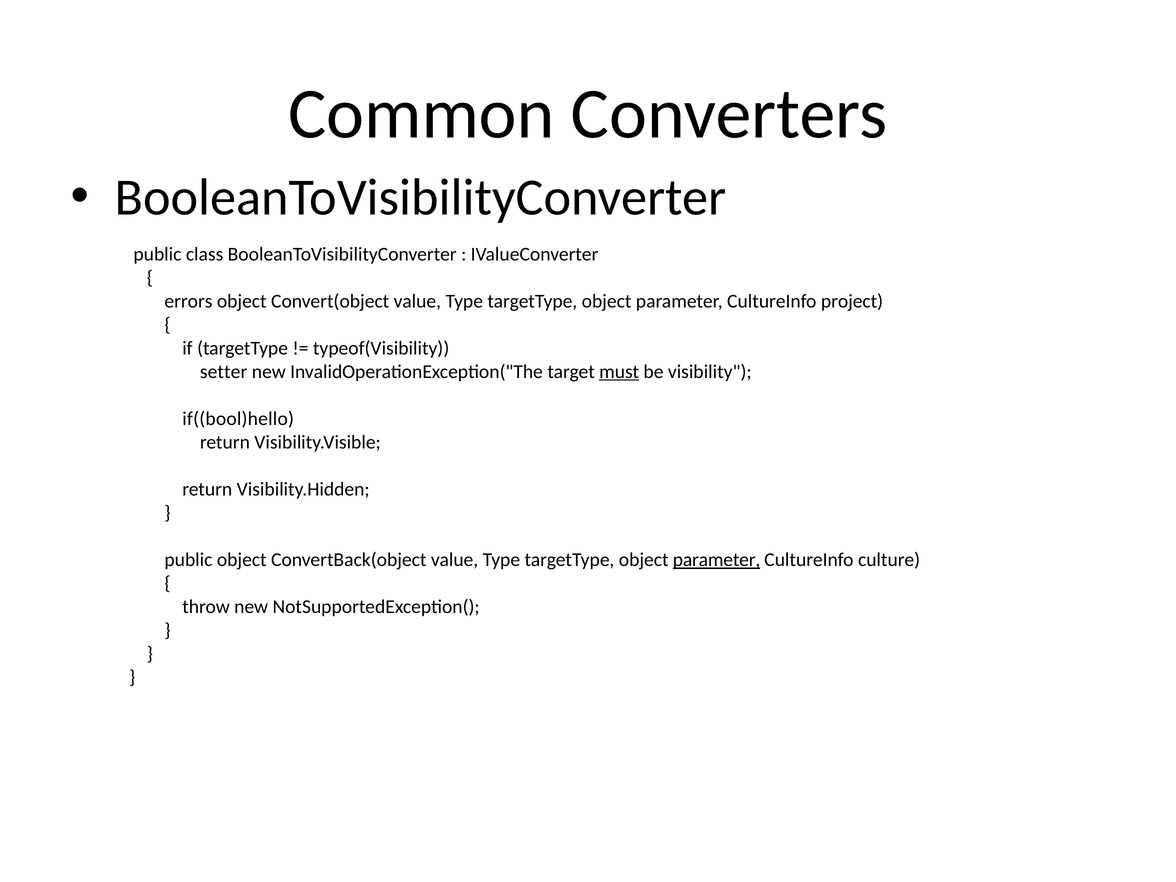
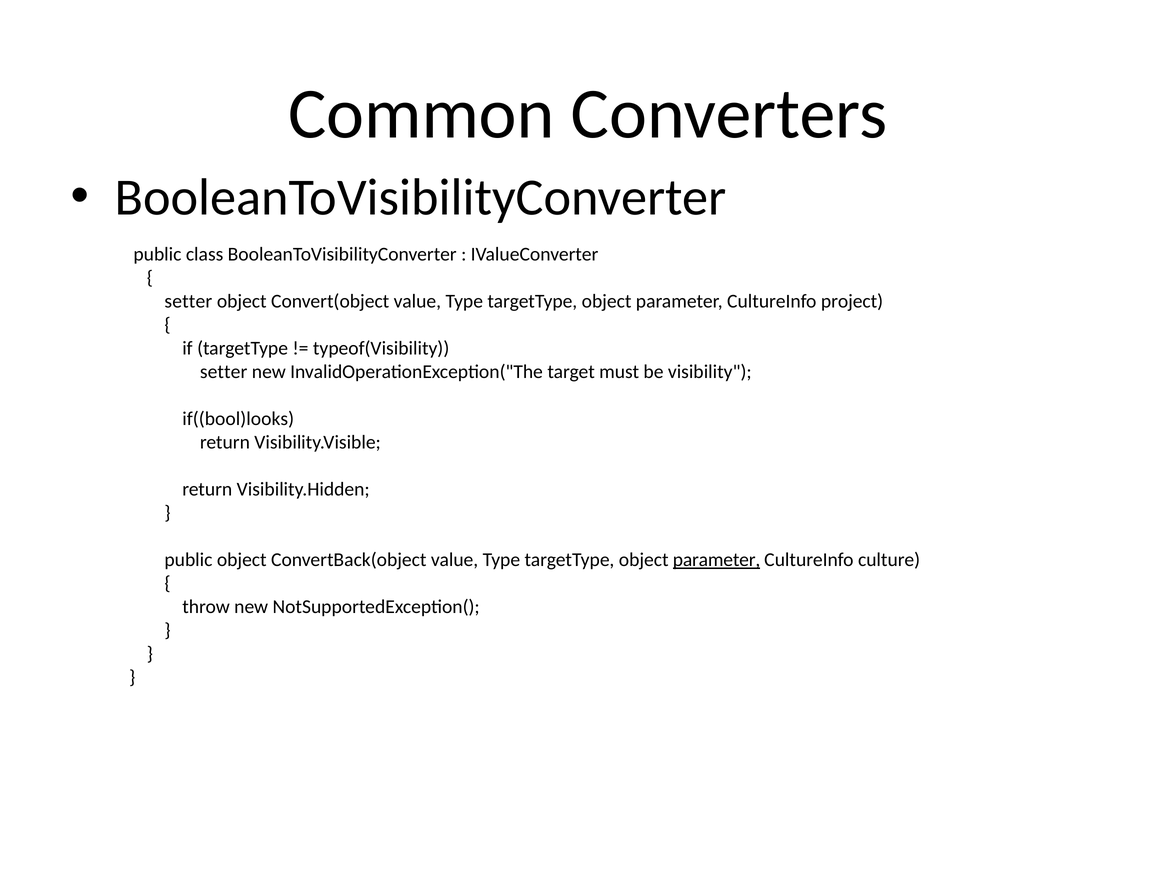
errors: errors -> setter (188, 301)
must underline: present -> none (619, 372)
if((bool)hello: if((bool)hello -> if((bool)looks (238, 419)
